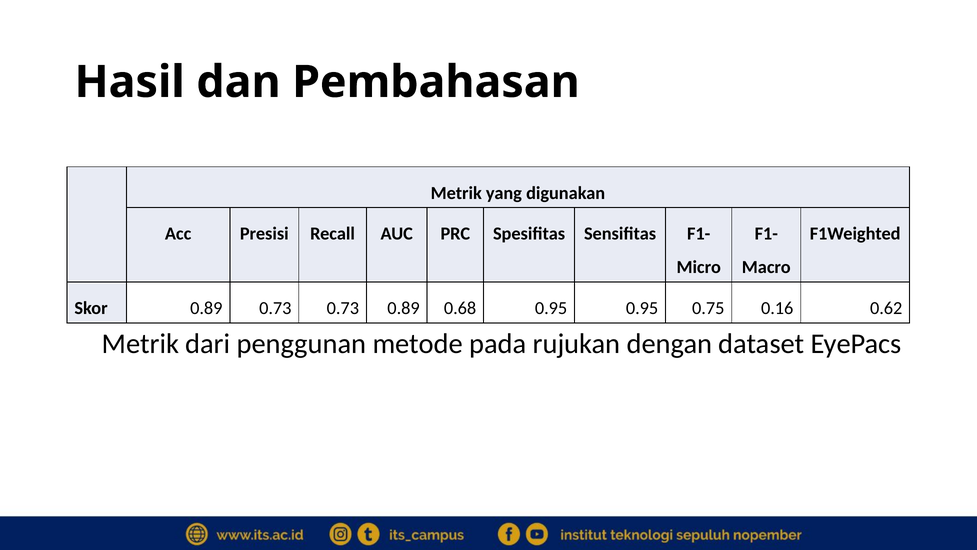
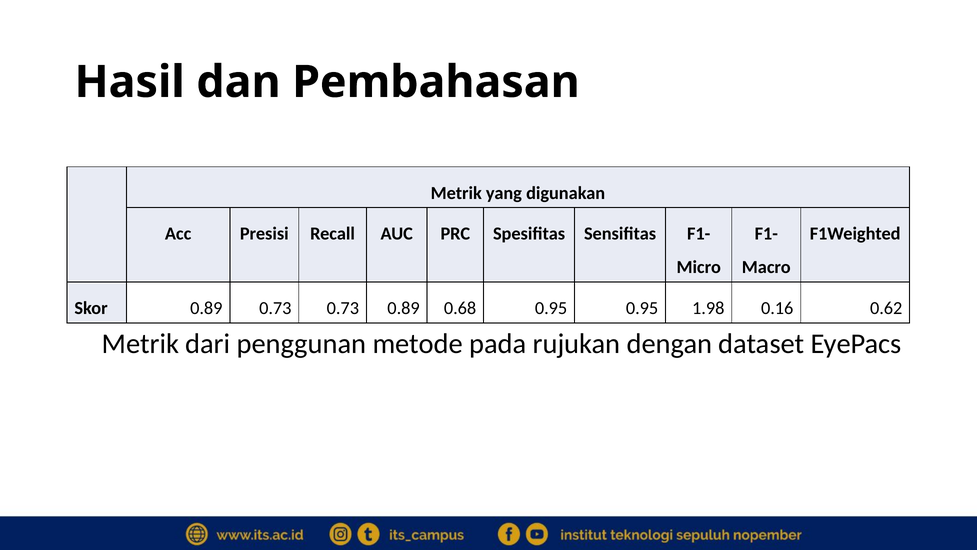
0.75: 0.75 -> 1.98 (708, 308)
